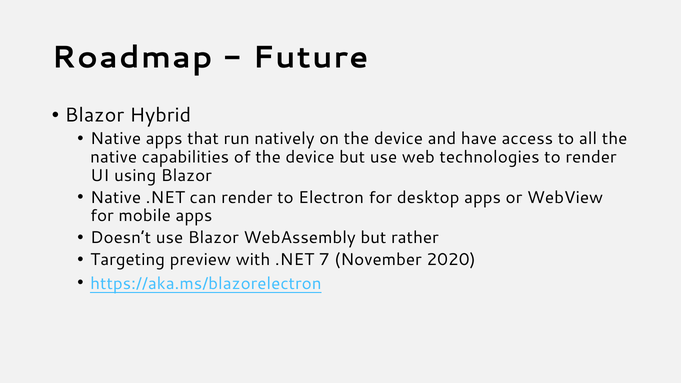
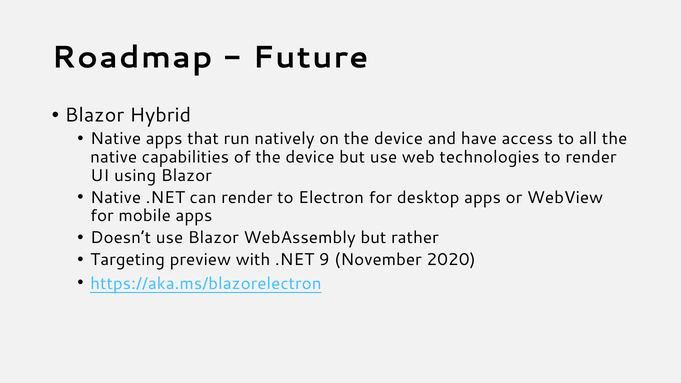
7: 7 -> 9 (324, 260)
